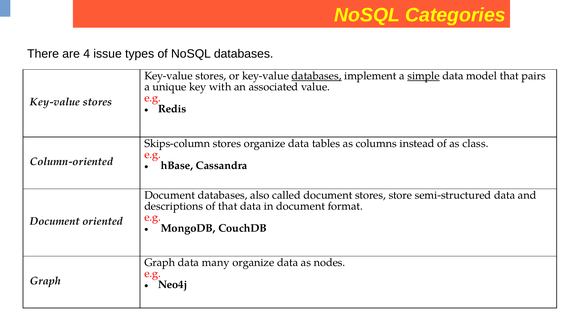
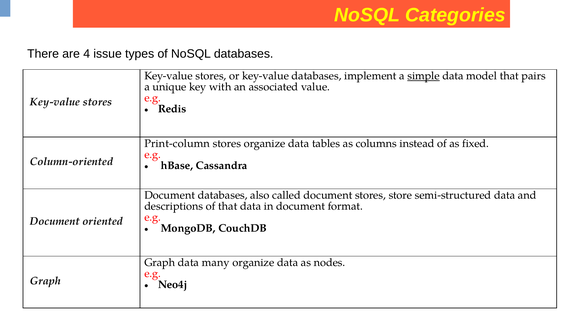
databases underline: present -> none (317, 76)
Skips-column: Skips-column -> Print-column (177, 143)
class: class -> fixed (476, 143)
